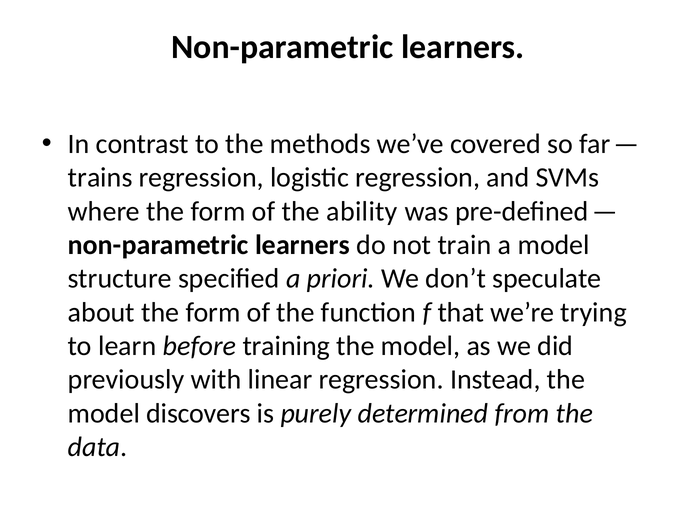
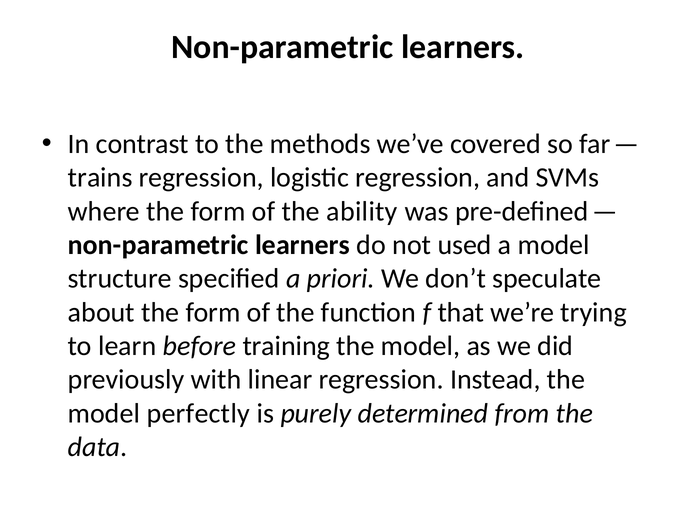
train: train -> used (465, 245)
discovers: discovers -> perfectly (198, 413)
